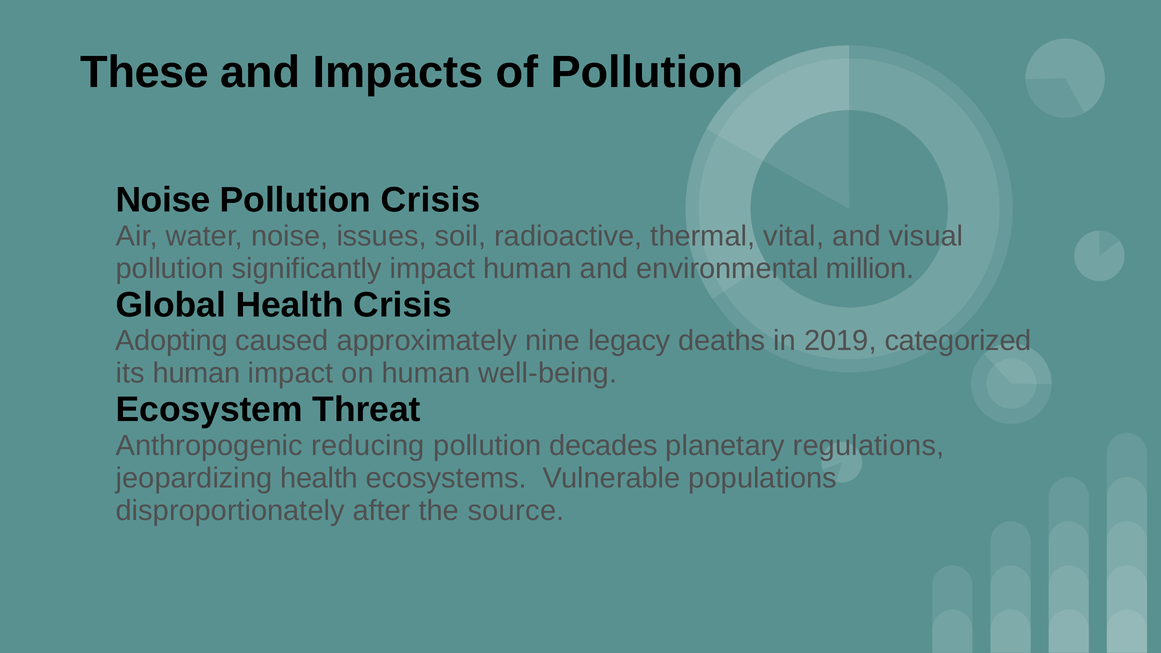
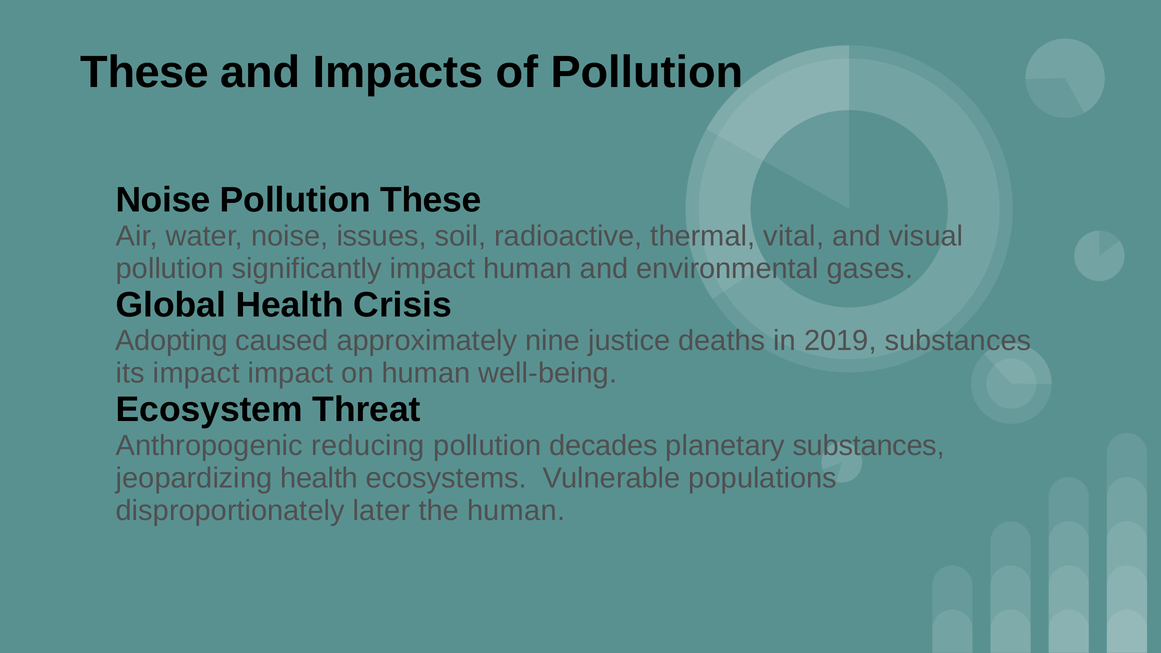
Pollution Crisis: Crisis -> These (431, 200)
million: million -> gases (870, 269)
legacy: legacy -> justice (629, 341)
2019 categorized: categorized -> substances (958, 341)
its human: human -> impact (196, 373)
planetary regulations: regulations -> substances (869, 446)
after: after -> later (381, 511)
the source: source -> human (516, 511)
